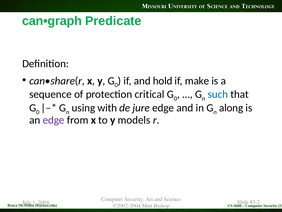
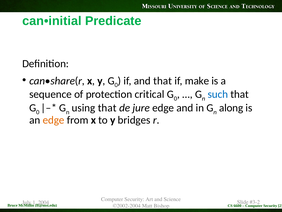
can•graph: can•graph -> can•initial (52, 21)
and hold: hold -> that (163, 81)
using with: with -> that (107, 108)
edge colour: purple -> orange (54, 120)
models: models -> bridges (134, 120)
